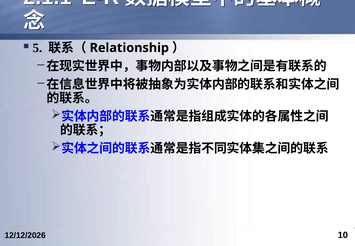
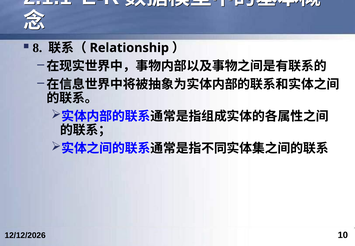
5: 5 -> 8 (37, 48)
